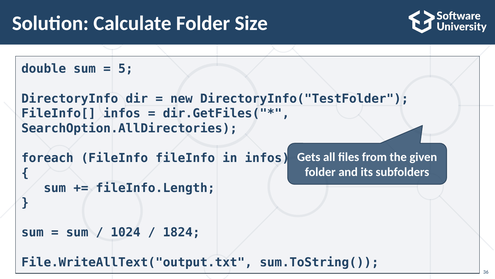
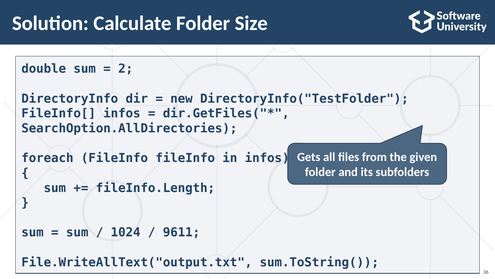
5: 5 -> 2 (126, 69)
1824: 1824 -> 9611 (181, 232)
